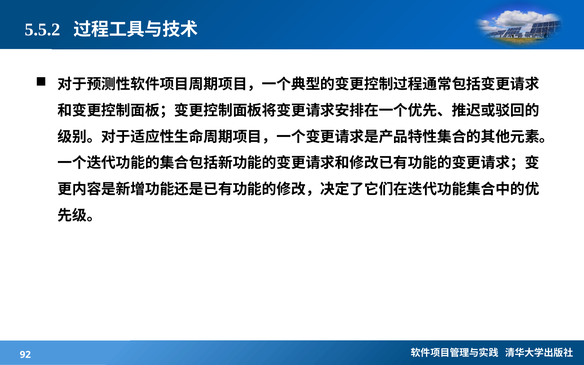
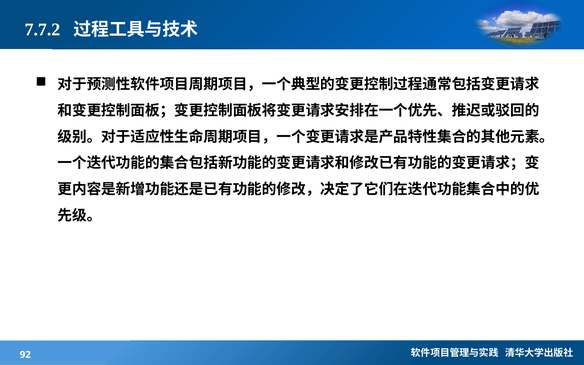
5.5.2: 5.5.2 -> 7.7.2 (42, 30)
